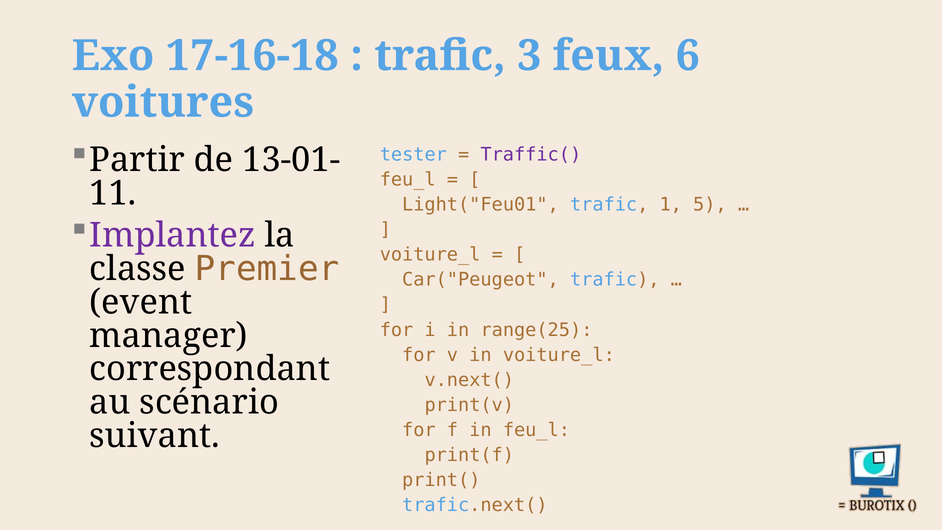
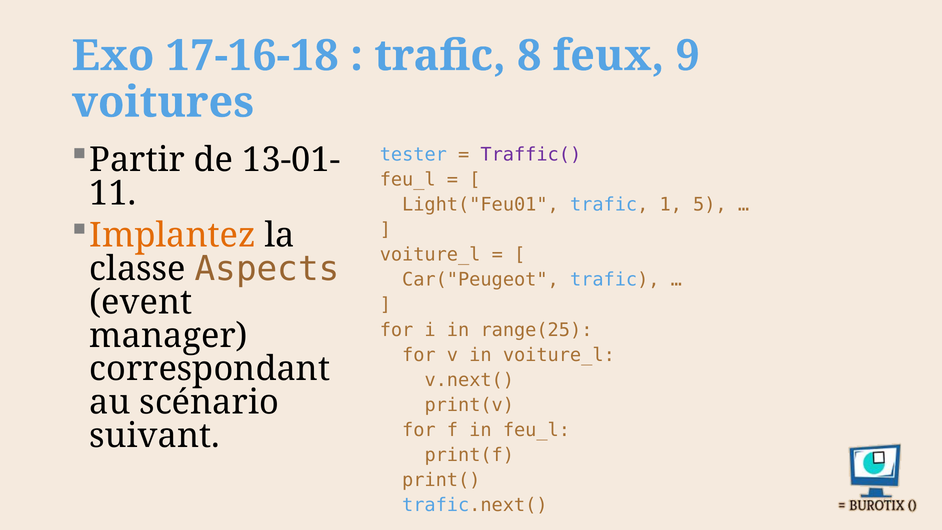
3: 3 -> 8 (529, 56)
6: 6 -> 9 (688, 56)
Implantez colour: purple -> orange (173, 236)
Premier: Premier -> Aspects (267, 269)
